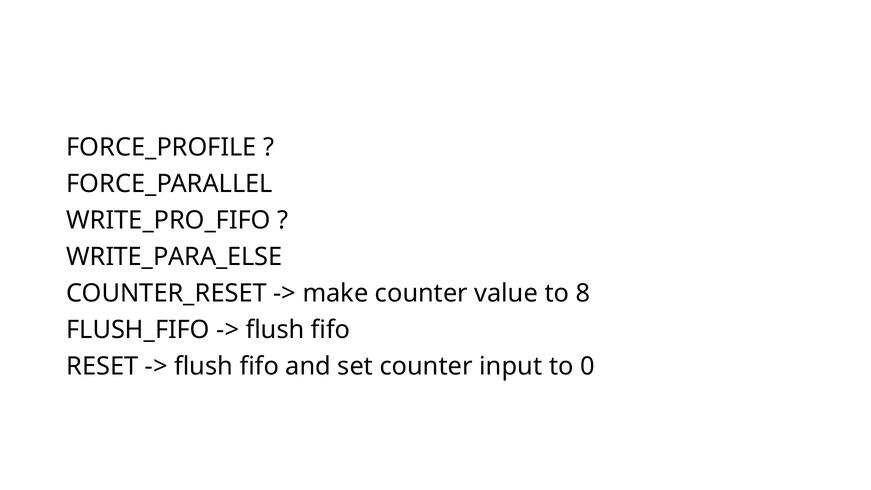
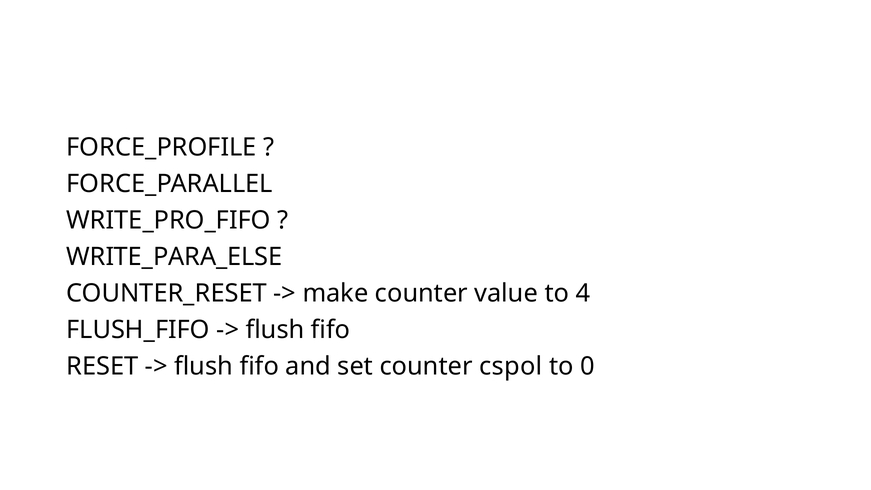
8: 8 -> 4 (583, 293)
input: input -> cspol (511, 366)
